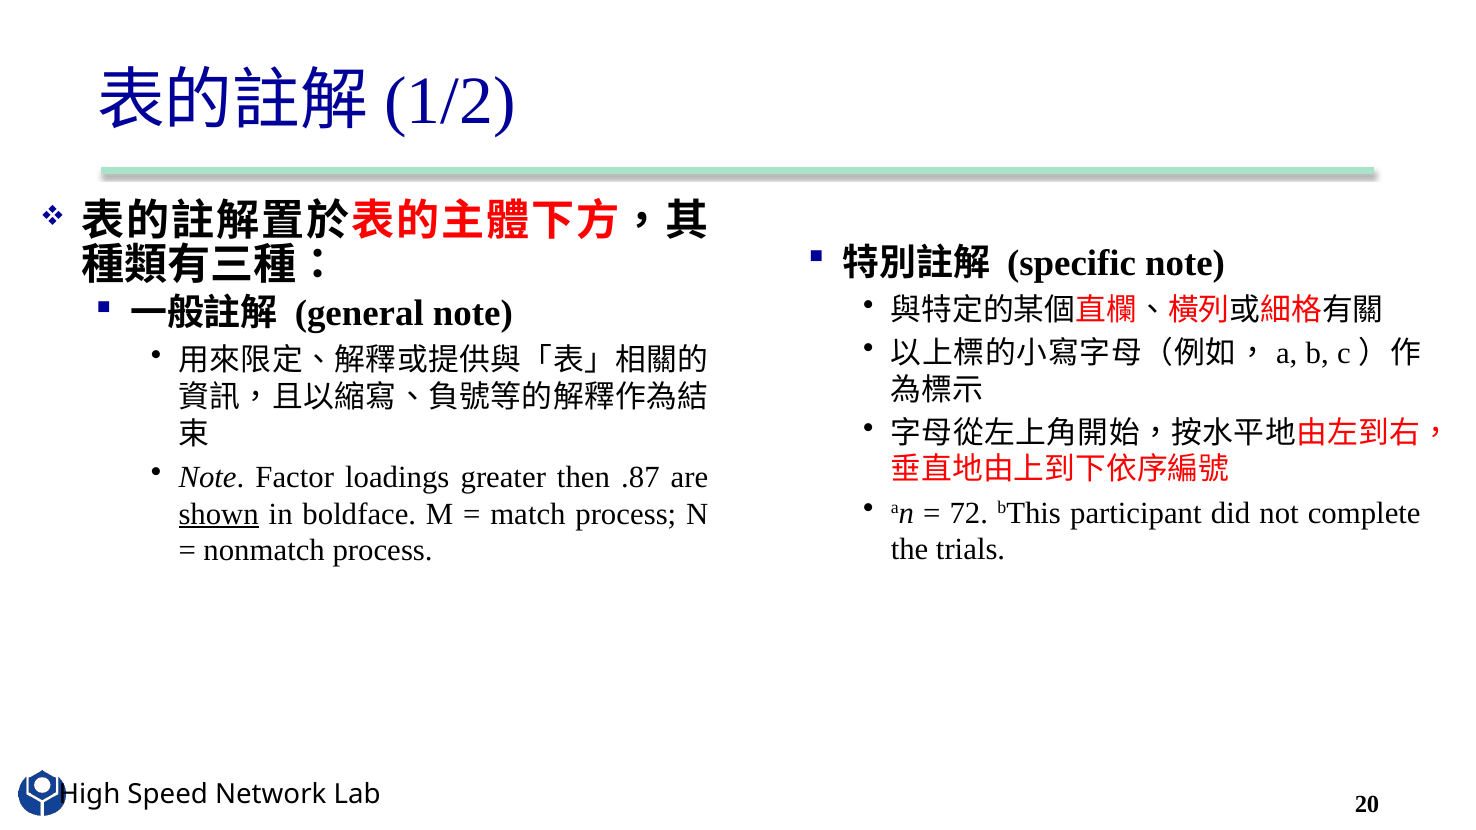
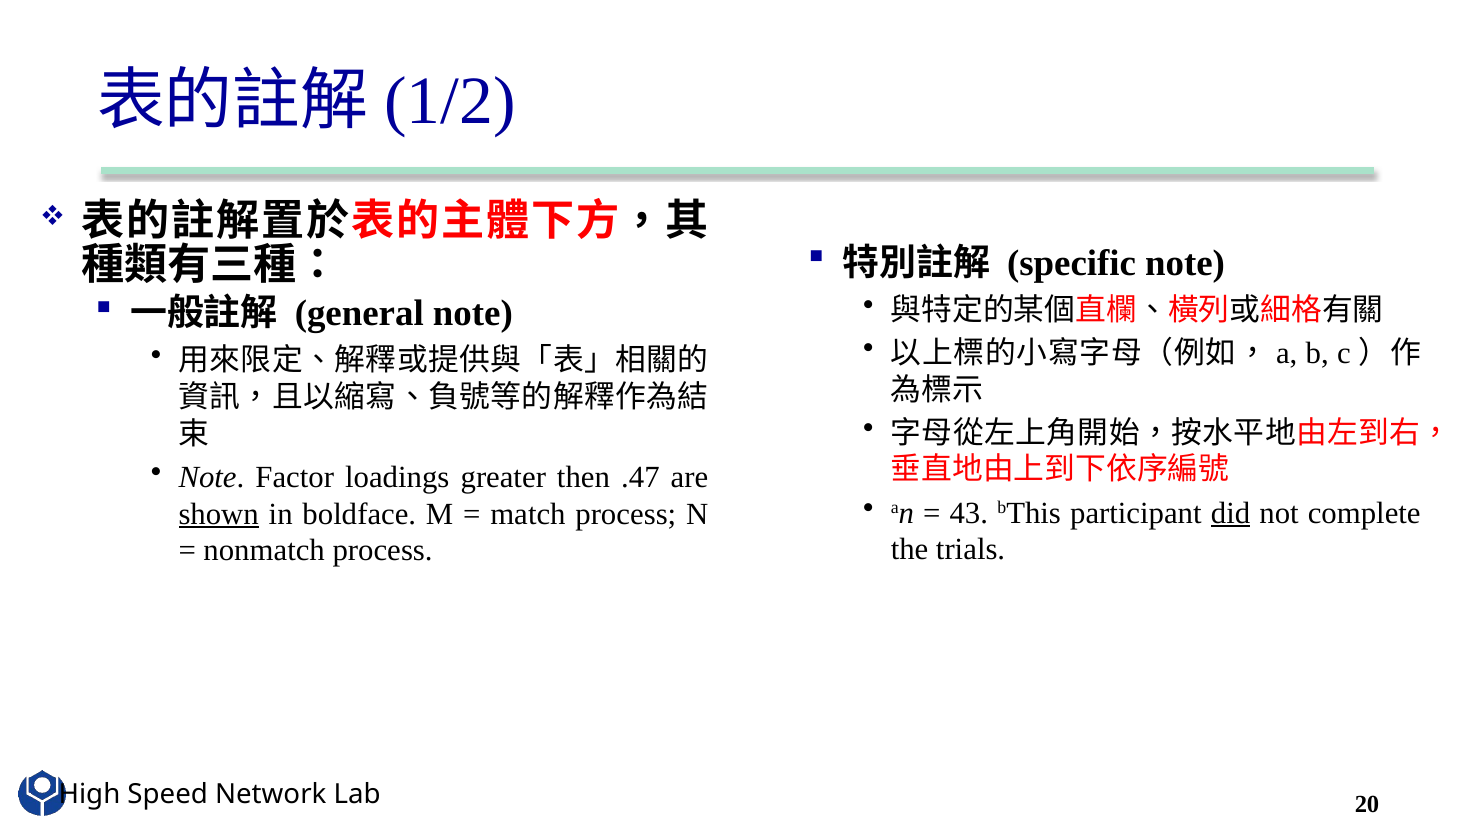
.87: .87 -> .47 (640, 477)
72: 72 -> 43 (969, 513)
did underline: none -> present (1231, 513)
